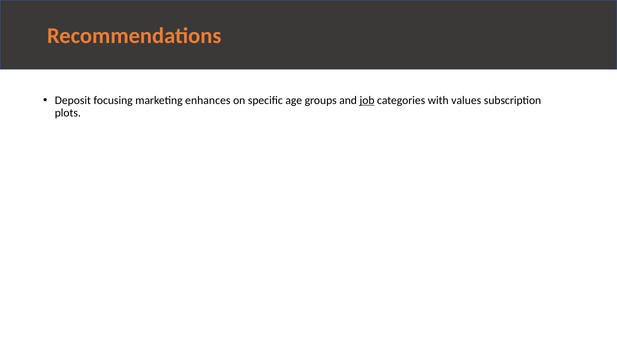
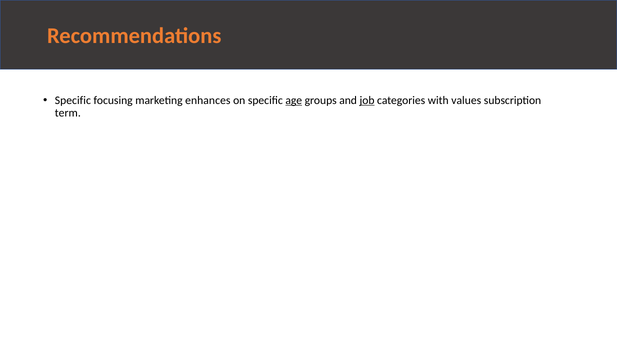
Deposit: Deposit -> Specific (73, 100)
age underline: none -> present (294, 100)
plots: plots -> term (68, 113)
